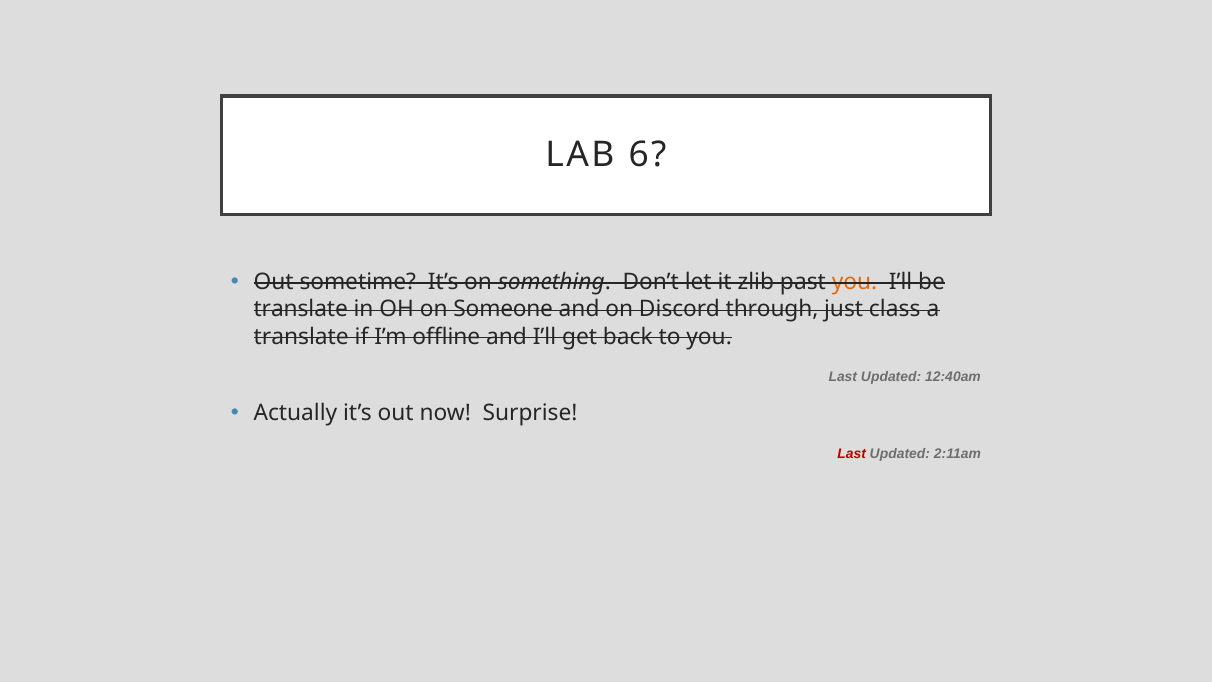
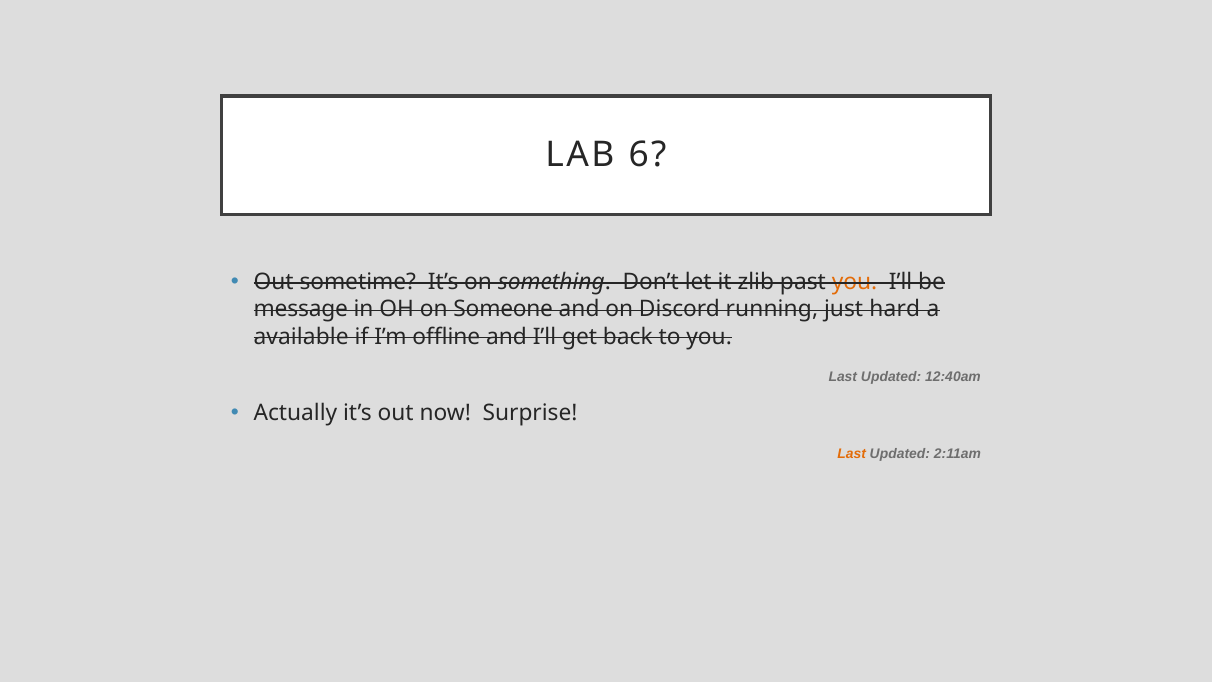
translate: translate -> message (301, 309)
through: through -> running (772, 309)
class: class -> hard (895, 309)
translate: translate -> available (301, 337)
Last colour: red -> orange (852, 454)
